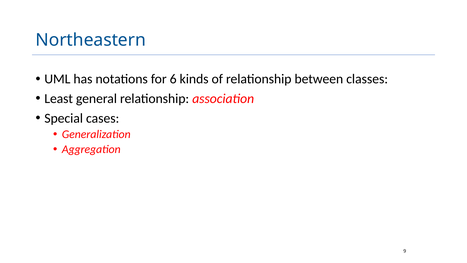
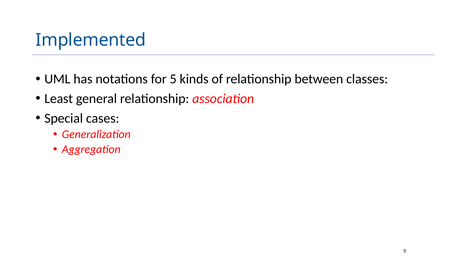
Northeastern: Northeastern -> Implemented (91, 40)
6: 6 -> 5 (173, 79)
